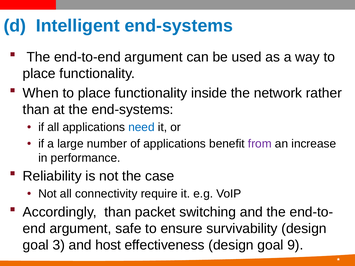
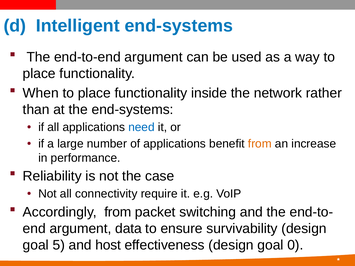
from colour: purple -> orange (260, 144)
Accordingly than: than -> from (118, 212)
safe: safe -> data (128, 229)
3: 3 -> 5 (59, 245)
9: 9 -> 0 (295, 245)
